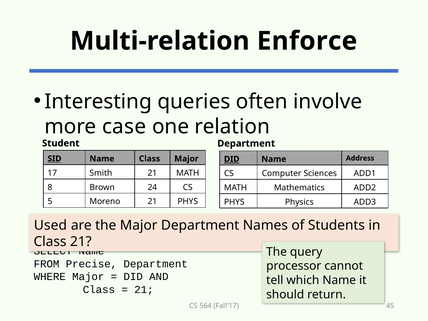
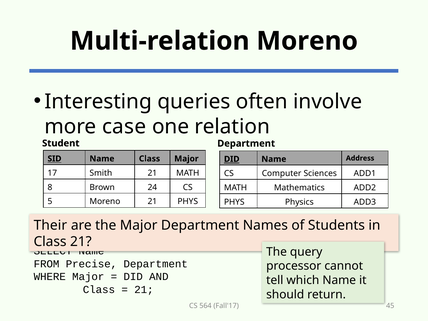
Multi-relation Enforce: Enforce -> Moreno (307, 41)
Used: Used -> Their (50, 225)
